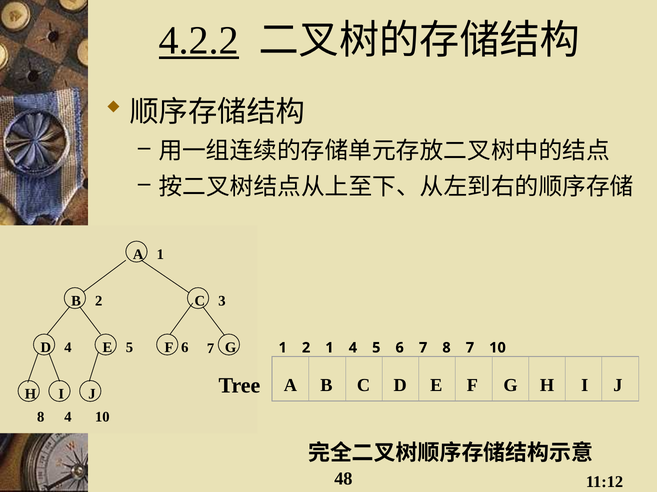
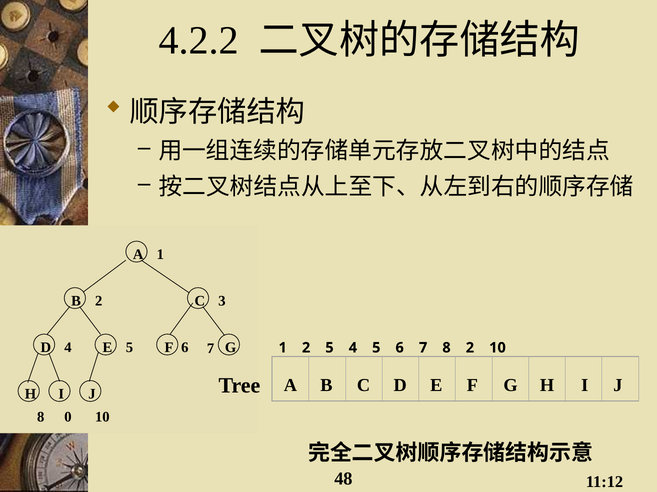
4.2.2 underline: present -> none (199, 41)
2 1: 1 -> 5 (329, 348)
8 7: 7 -> 2 (470, 348)
8 4: 4 -> 0 (68, 418)
